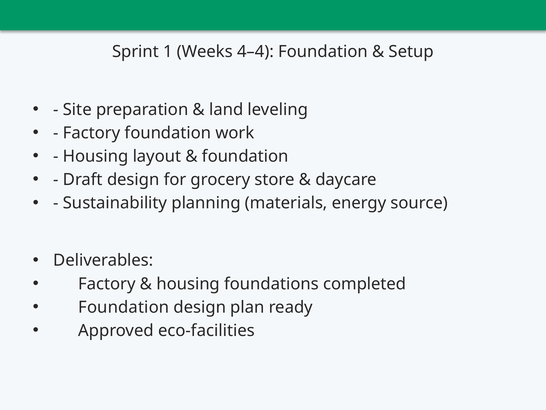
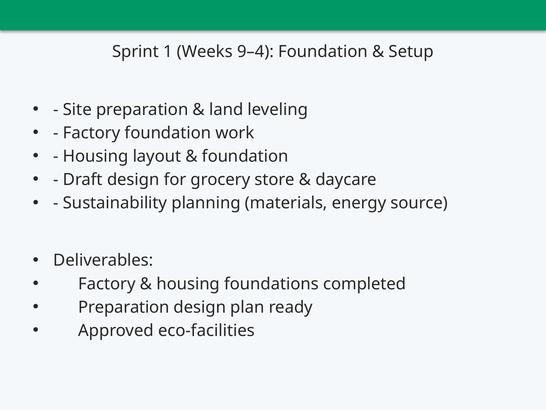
4–4: 4–4 -> 9–4 (256, 52)
Foundation: Foundation -> Preparation (124, 307)
